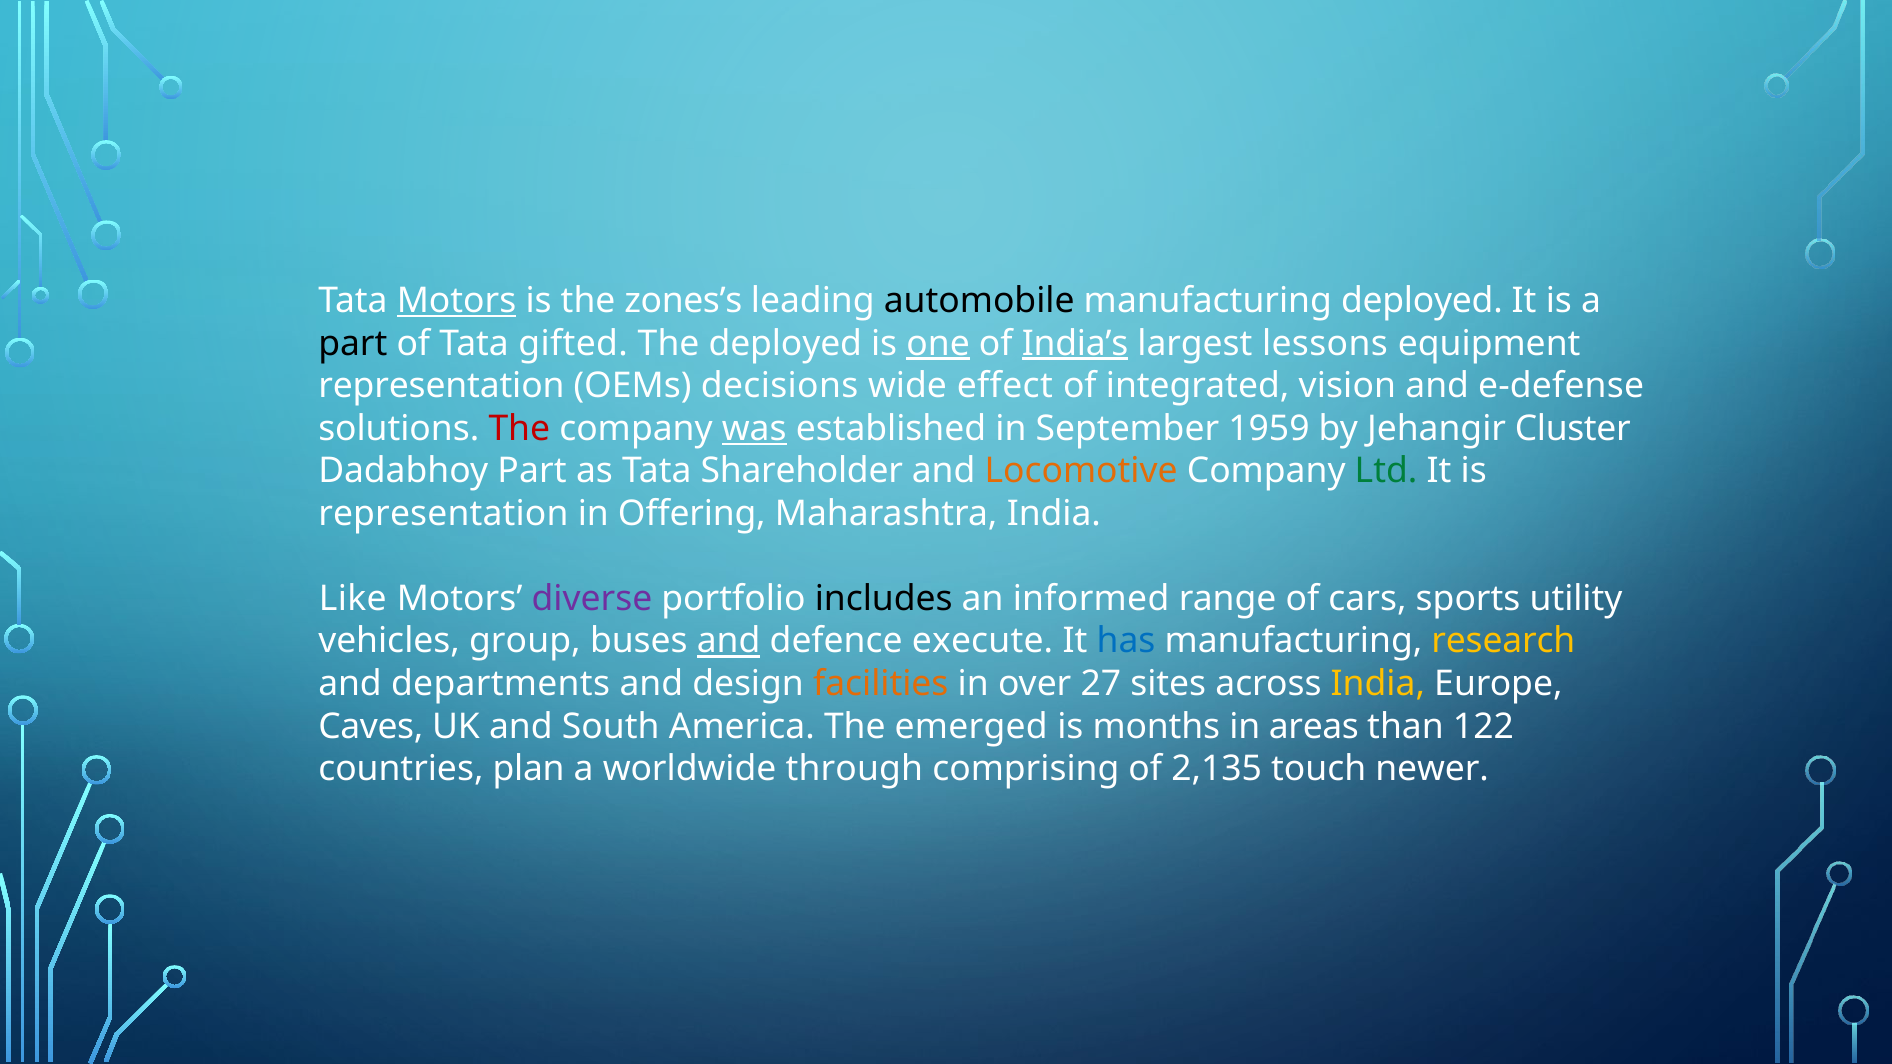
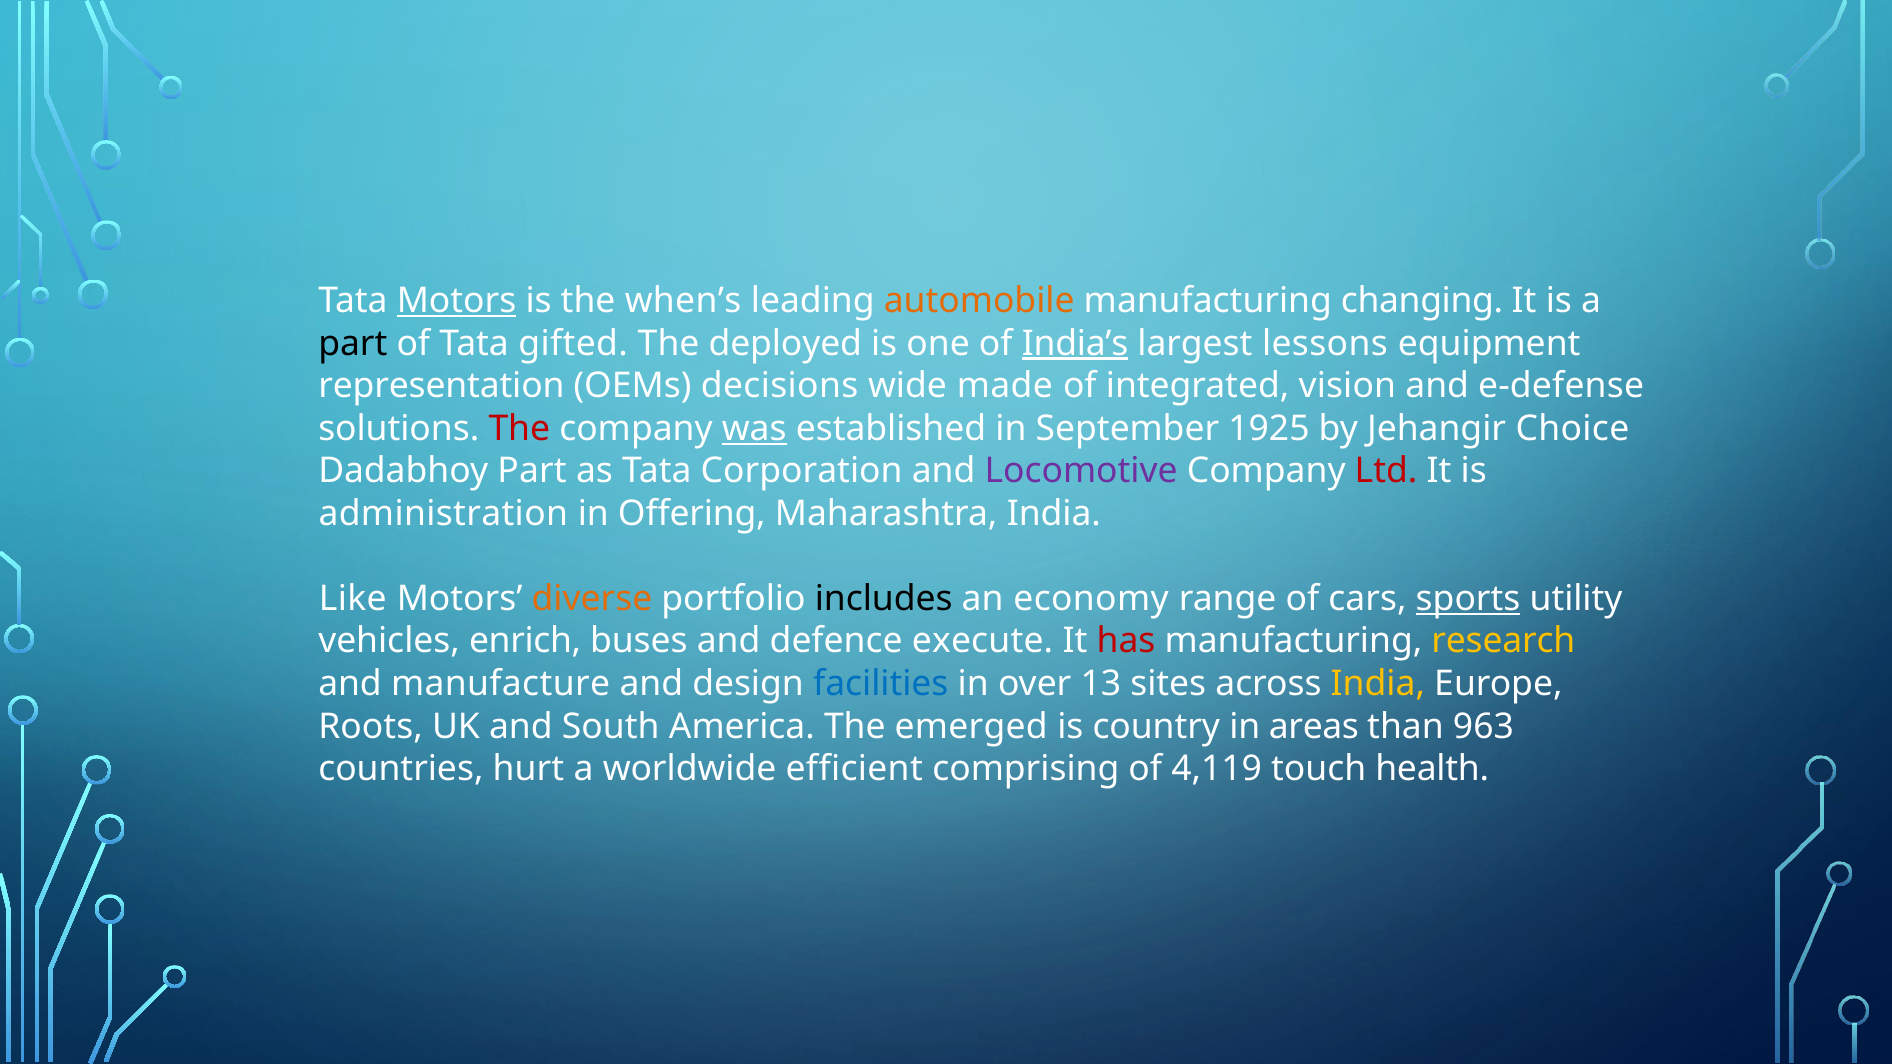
zones’s: zones’s -> when’s (683, 301)
automobile colour: black -> orange (979, 301)
manufacturing deployed: deployed -> changing (1422, 301)
one underline: present -> none (938, 343)
effect: effect -> made (1005, 386)
1959: 1959 -> 1925 (1269, 429)
Cluster: Cluster -> Choice (1572, 429)
Shareholder: Shareholder -> Corporation (802, 471)
Locomotive colour: orange -> purple (1081, 471)
Ltd colour: green -> red (1386, 471)
representation: representation -> administration (443, 514)
diverse colour: purple -> orange (592, 599)
informed: informed -> economy (1091, 599)
sports underline: none -> present (1468, 599)
group: group -> enrich (525, 641)
and underline: present -> none (729, 641)
has colour: blue -> red (1126, 641)
departments: departments -> manufacture (501, 684)
facilities colour: orange -> blue (881, 684)
27: 27 -> 13 (1101, 684)
Caves: Caves -> Roots (371, 727)
months: months -> country (1156, 727)
122: 122 -> 963 (1483, 727)
plan: plan -> hurt (528, 769)
through: through -> efficient (854, 769)
2,135: 2,135 -> 4,119 (1217, 769)
newer: newer -> health (1432, 769)
